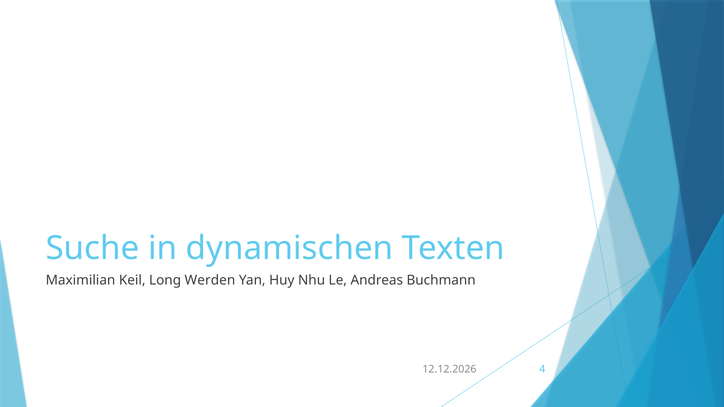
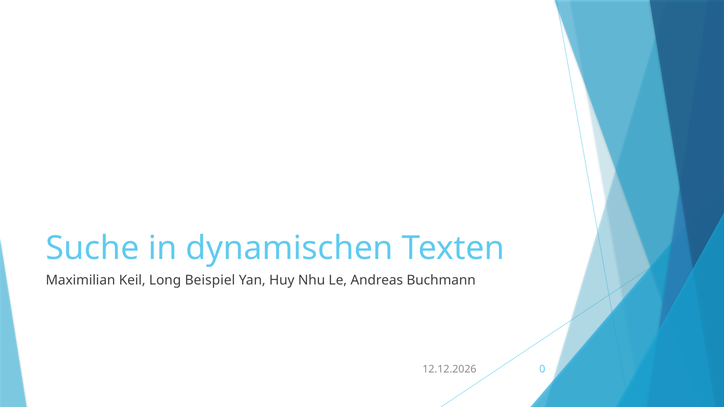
Werden: Werden -> Beispiel (210, 281)
4: 4 -> 0 (542, 369)
